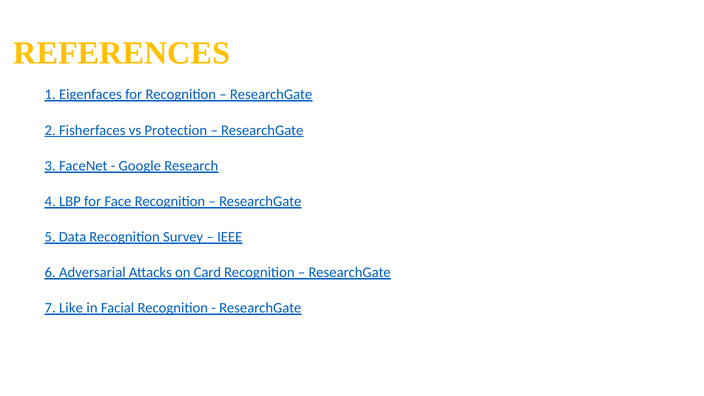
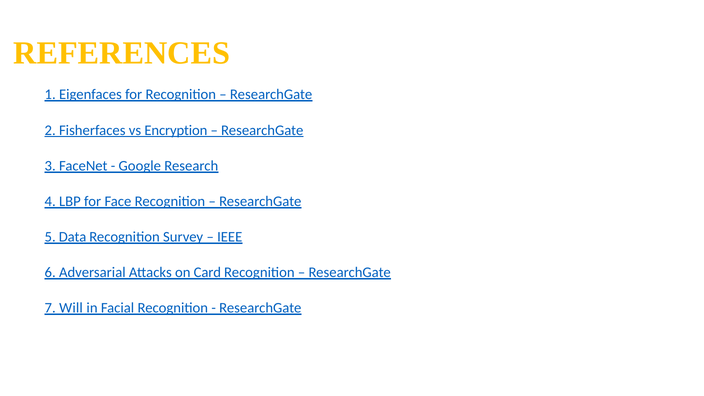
Protection: Protection -> Encryption (176, 130)
Like: Like -> Will (71, 308)
